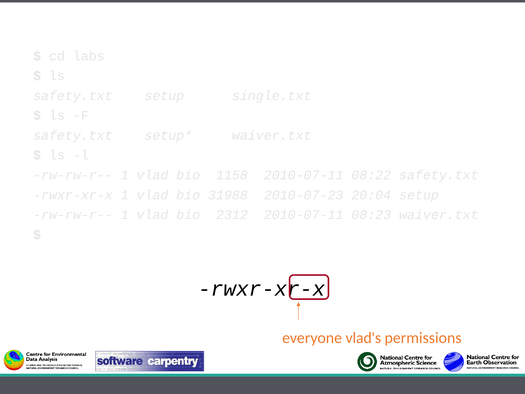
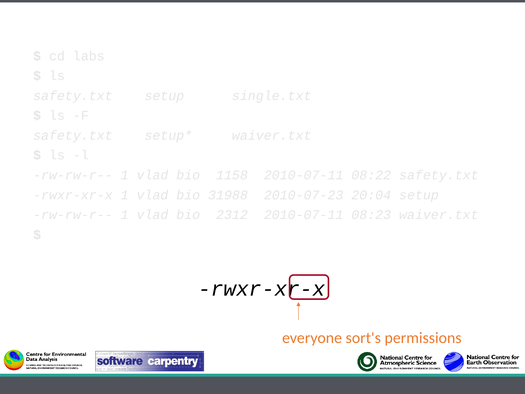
vlad's: vlad's -> sort's (363, 338)
